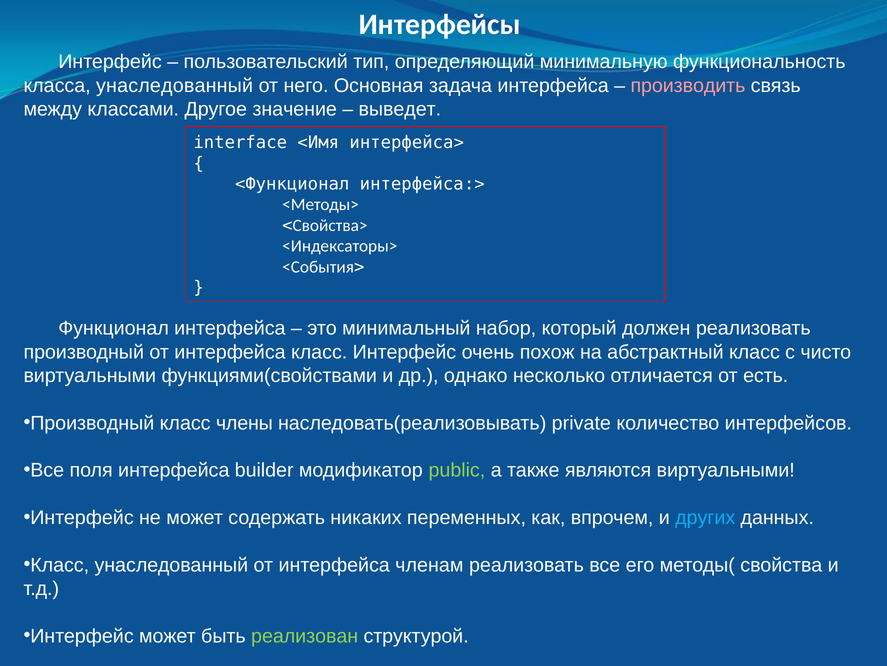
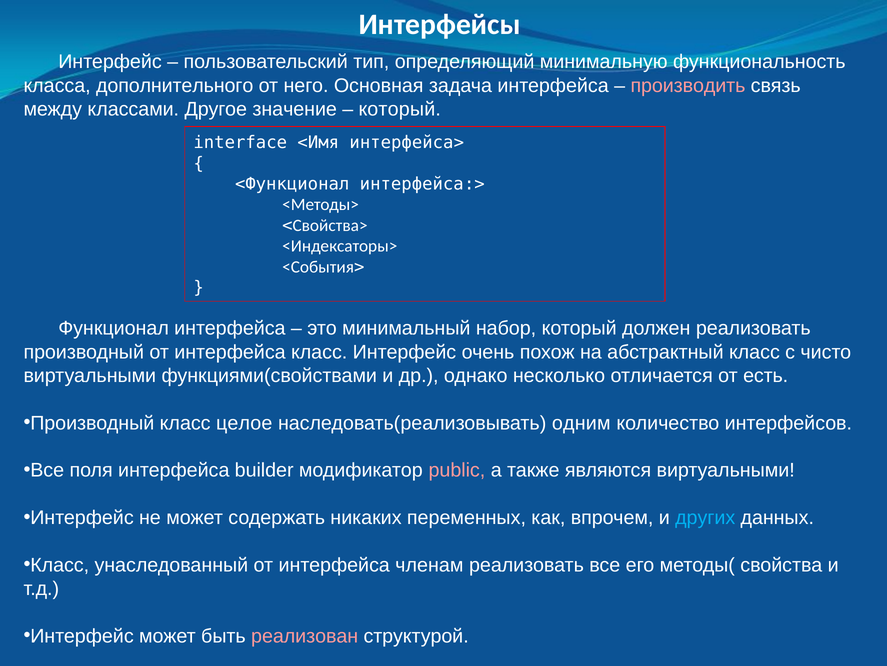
класса унаследованный: унаследованный -> дополнительного (175, 86)
выведет: выведет -> который (400, 109)
члены: члены -> целое (244, 423)
private: private -> одним (581, 423)
public colour: light green -> pink (457, 470)
реализован colour: light green -> pink (305, 635)
